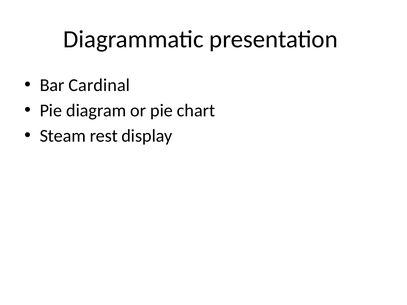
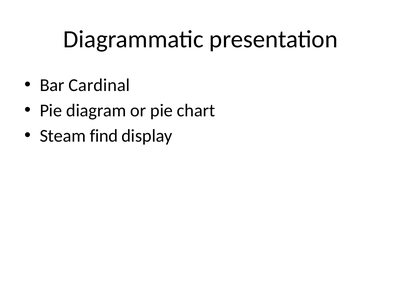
rest: rest -> find (104, 136)
